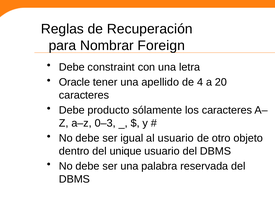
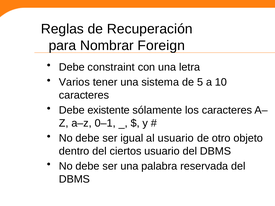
Oracle: Oracle -> Varios (74, 82)
apellido: apellido -> sistema (160, 82)
4: 4 -> 5 (200, 82)
20: 20 -> 10 (221, 82)
producto: producto -> existente (109, 110)
0–3: 0–3 -> 0–1 (105, 123)
unique: unique -> ciertos (126, 151)
